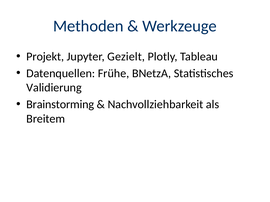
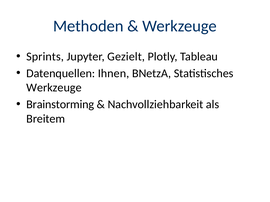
Projekt: Projekt -> Sprints (45, 57)
Frühe: Frühe -> Ihnen (114, 73)
Validierung: Validierung -> Werkzeuge (54, 88)
